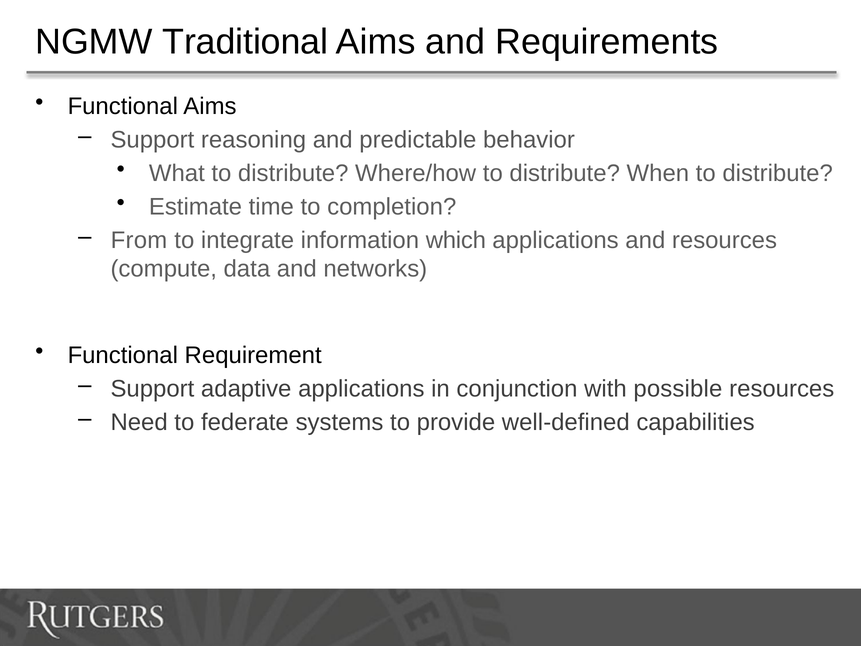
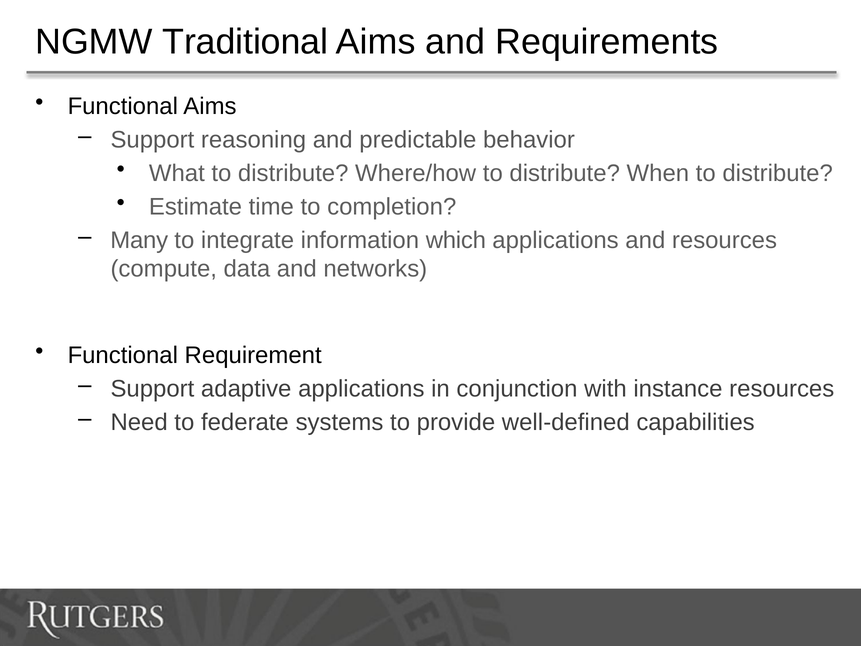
From: From -> Many (139, 240)
possible: possible -> instance (678, 388)
